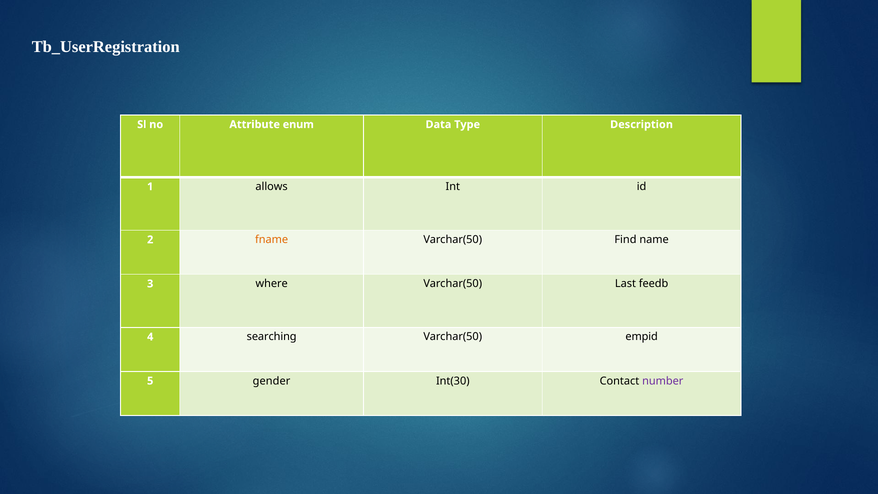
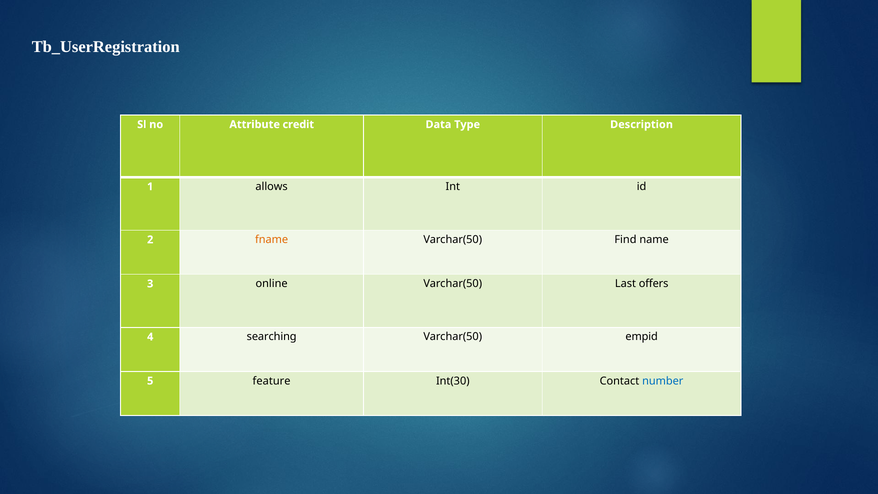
enum: enum -> credit (298, 124)
where: where -> online (272, 284)
feedb: feedb -> offers (654, 284)
gender: gender -> feature (272, 381)
number colour: purple -> blue (663, 381)
